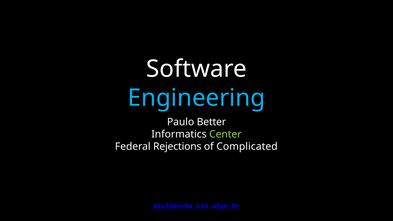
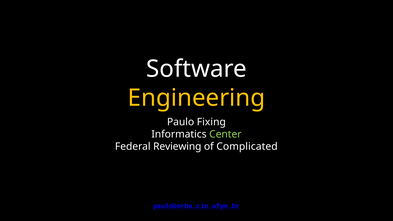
Engineering colour: light blue -> yellow (196, 98)
Better: Better -> Fixing (211, 122)
Rejections: Rejections -> Reviewing (177, 147)
